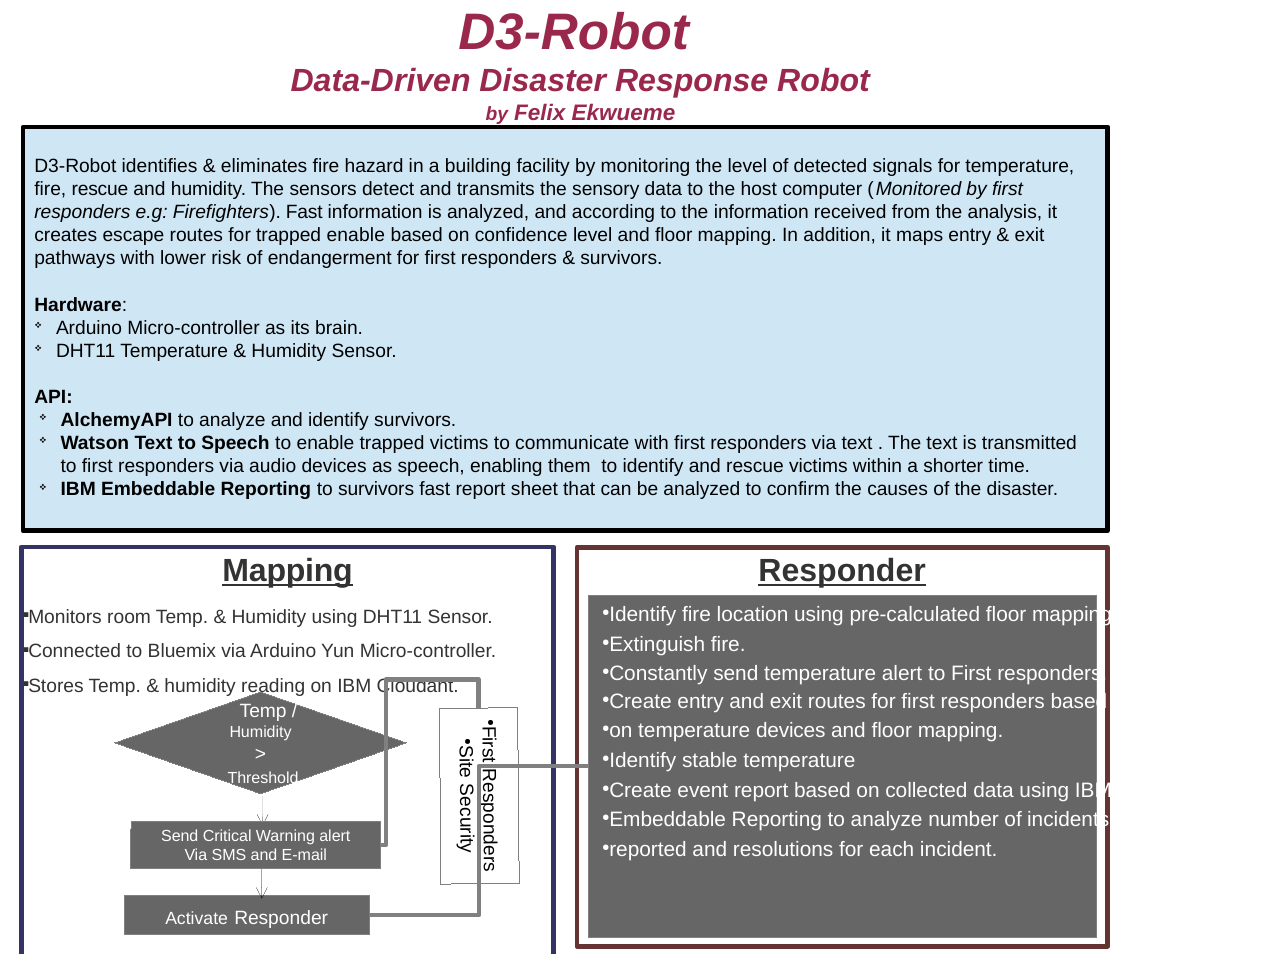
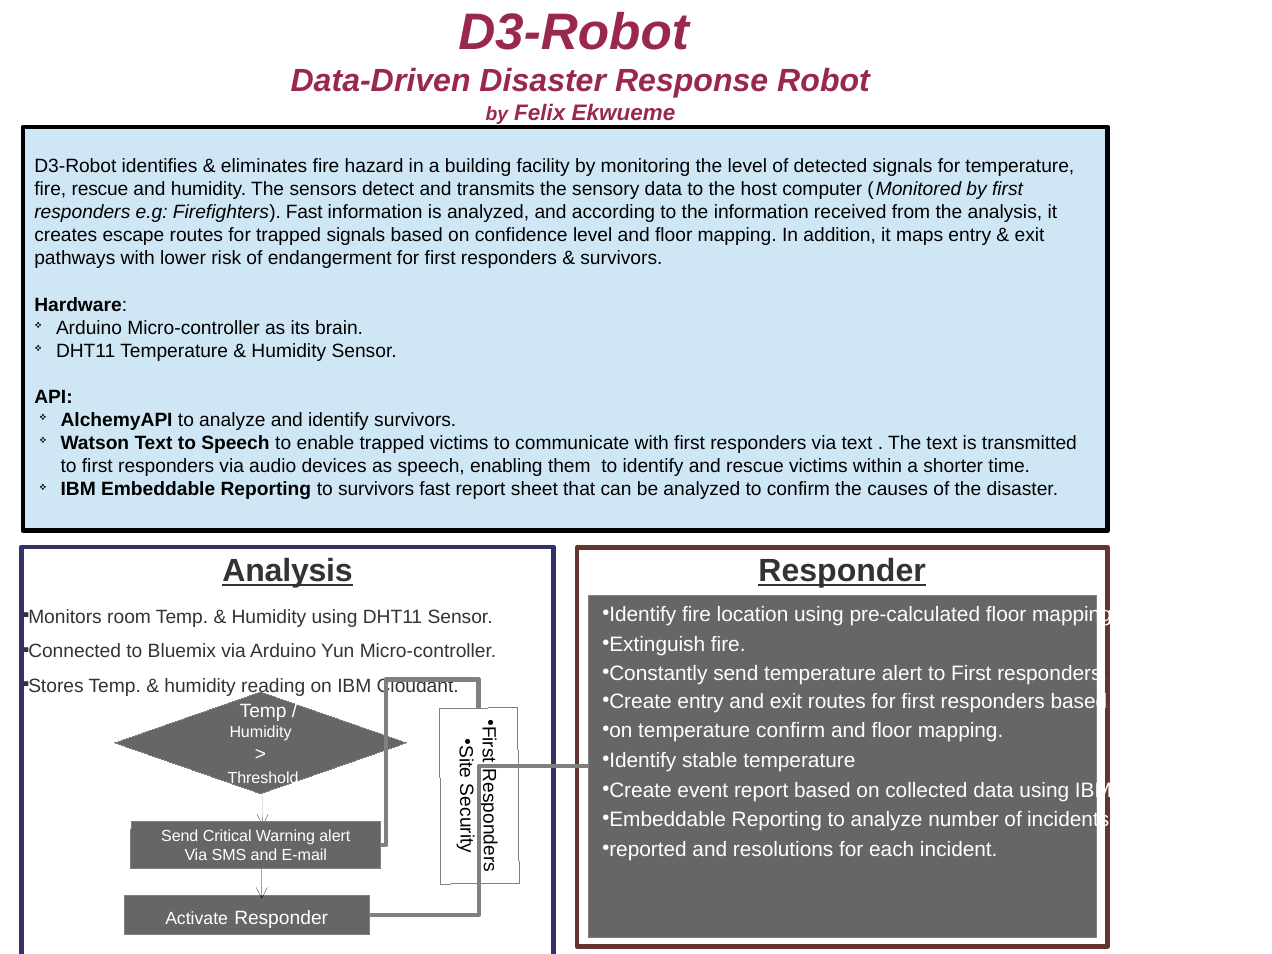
trapped enable: enable -> signals (356, 235)
Mapping: Mapping -> Analysis (288, 571)
temperature devices: devices -> confirm (791, 731)
